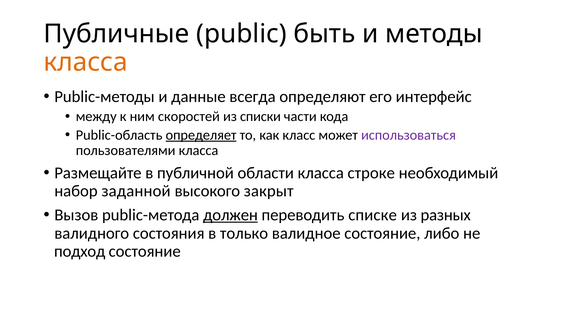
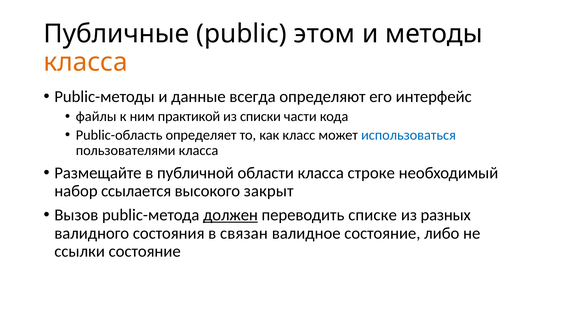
быть: быть -> этом (324, 34)
между: между -> файлы (96, 116)
скоростей: скоростей -> практикой (189, 116)
определяет underline: present -> none (201, 135)
использоваться colour: purple -> blue (408, 135)
заданной: заданной -> ссылается (136, 191)
только: только -> связан (244, 233)
подход: подход -> ссылки (80, 251)
